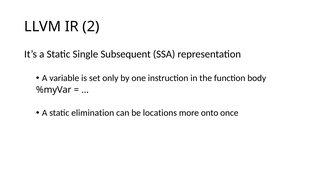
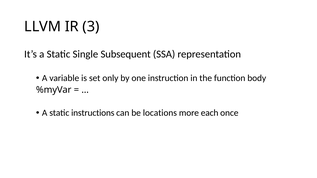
2: 2 -> 3 (91, 27)
elimination: elimination -> instructions (93, 113)
onto: onto -> each (210, 113)
